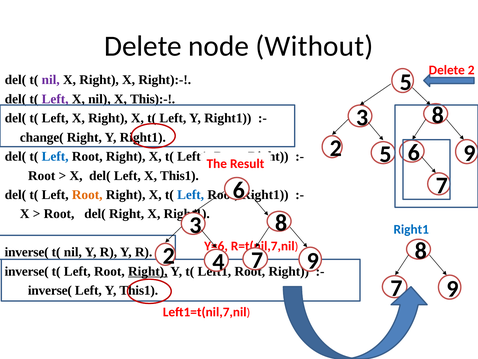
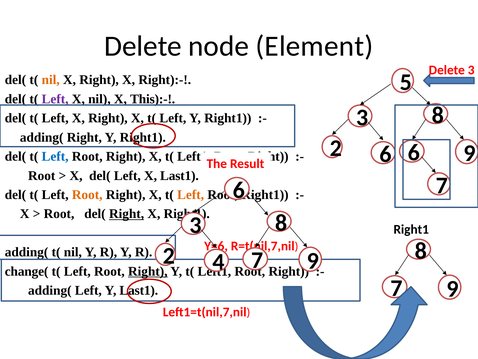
Without: Without -> Element (314, 46)
Delete 2: 2 -> 3 (471, 70)
nil colour: purple -> orange (51, 80)
change(: change( -> adding( (42, 137)
2 5: 5 -> 6 (385, 154)
X This1: This1 -> Last1 (179, 175)
Left colour: blue -> orange (191, 194)
Right underline: none -> present (127, 214)
Right1 colour: blue -> black (411, 229)
inverse(: inverse( -> adding( (27, 252)
inverse(: inverse( -> change( (27, 271)
inverse(: inverse( -> adding( (50, 290)
Y This1: This1 -> Last1 (139, 290)
